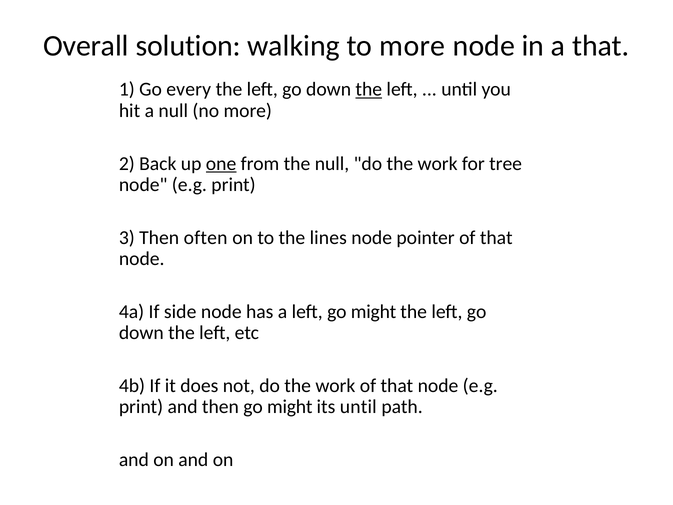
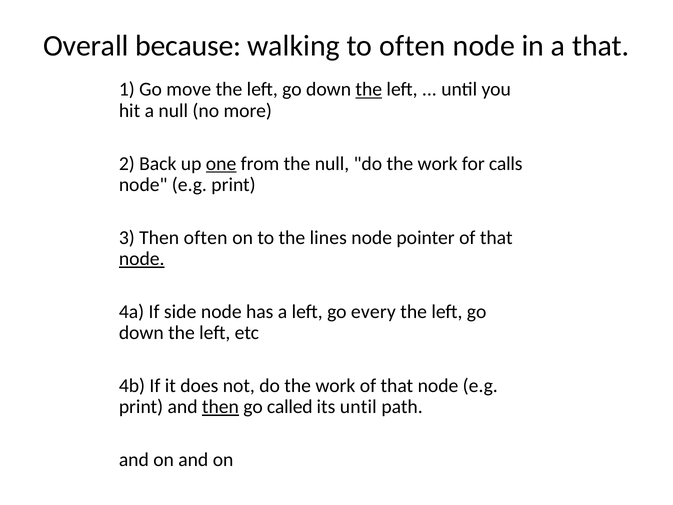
solution: solution -> because (188, 46)
to more: more -> often (412, 46)
every: every -> move (189, 89)
tree: tree -> calls (506, 163)
node underline: none -> present (142, 259)
left go might: might -> every (373, 311)
then underline: none -> present (220, 407)
might: might -> called (290, 407)
